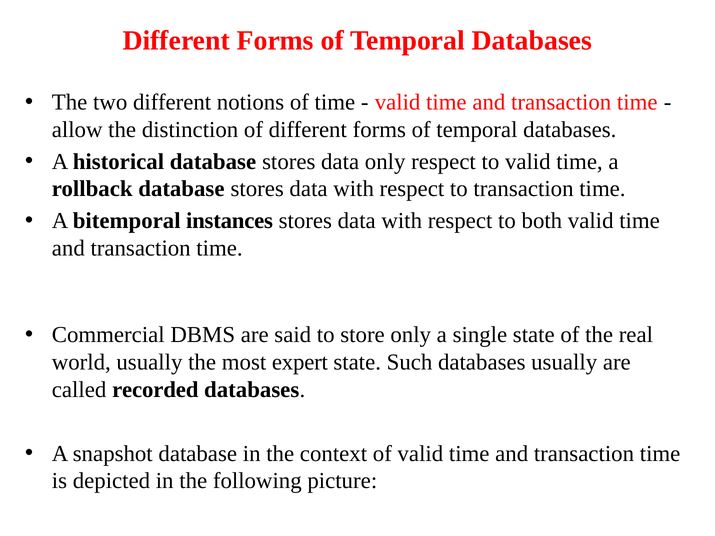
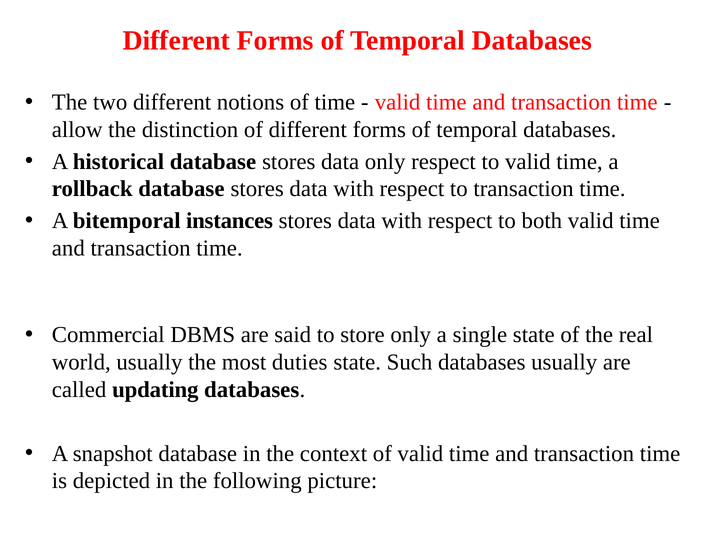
expert: expert -> duties (300, 362)
recorded: recorded -> updating (155, 390)
